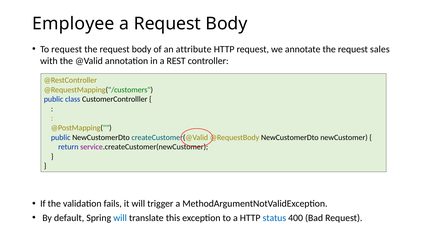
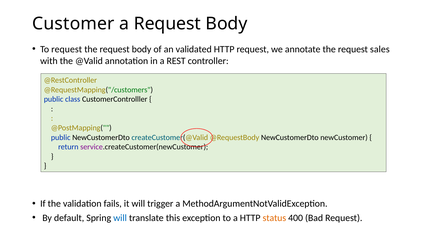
Employee: Employee -> Customer (73, 24)
attribute: attribute -> validated (194, 49)
status colour: blue -> orange (274, 218)
